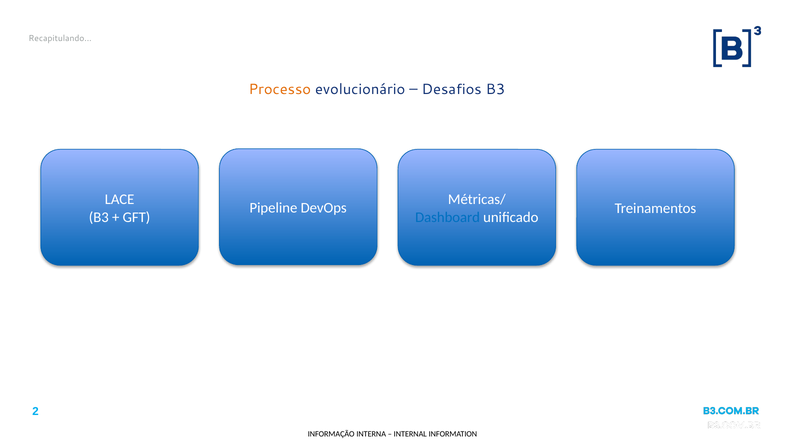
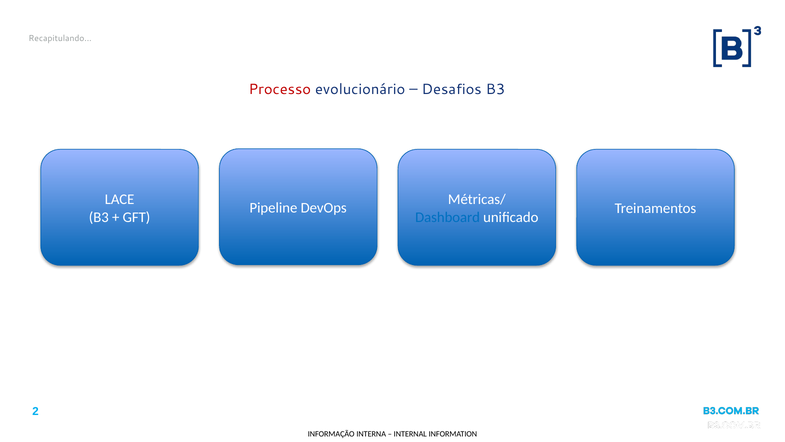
Processo colour: orange -> red (280, 89)
